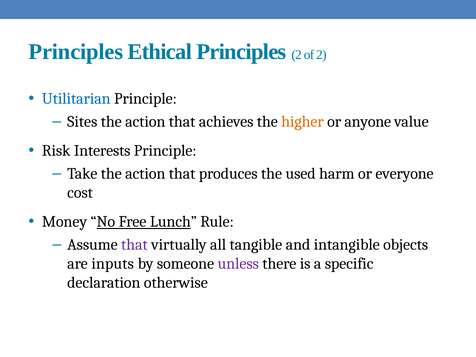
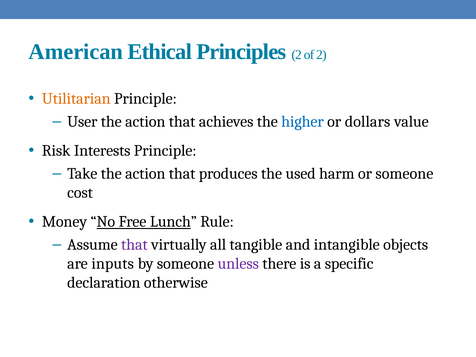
Principles: Principles -> American (76, 52)
Utilitarian colour: blue -> orange (76, 99)
Sites: Sites -> User (82, 122)
higher colour: orange -> blue (303, 122)
anyone: anyone -> dollars (368, 122)
or everyone: everyone -> someone (404, 174)
